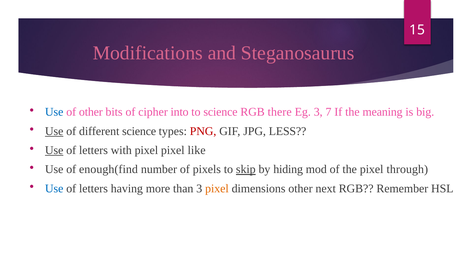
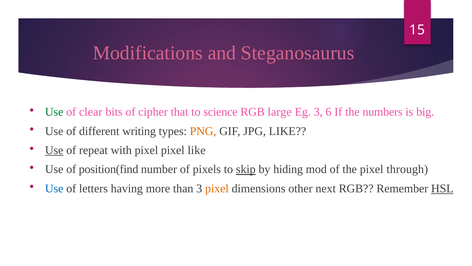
Use colour: blue -> green (54, 112)
of other: other -> clear (91, 112)
into: into -> that (180, 112)
there: there -> large (280, 112)
7: 7 -> 6 (328, 112)
meaning: meaning -> numbers (383, 112)
Use underline: present -> none (54, 131)
different science: science -> writing (139, 131)
PNG colour: red -> orange (203, 131)
JPG LESS: LESS -> LIKE (287, 131)
letters: letters -> repeat (93, 150)
enough(find: enough(find -> position(find (109, 169)
HSL underline: none -> present (442, 188)
